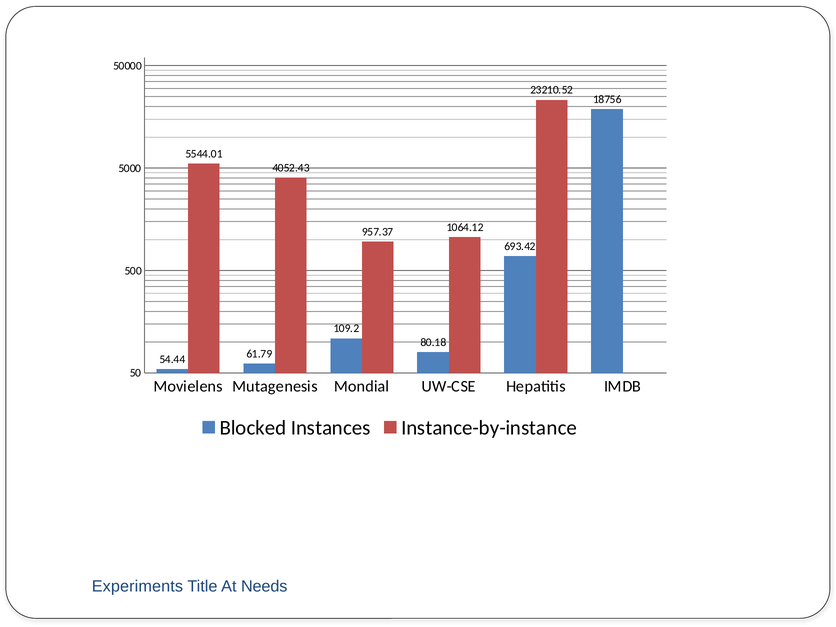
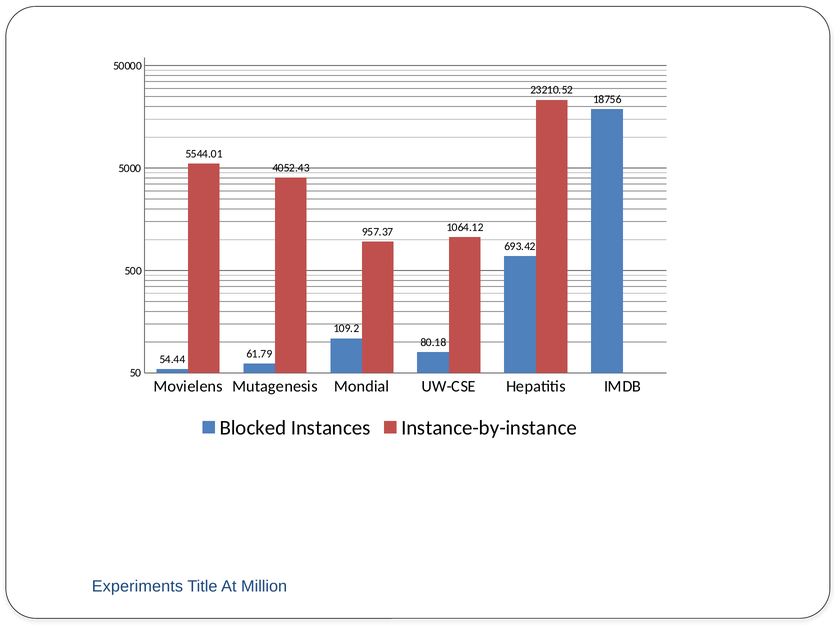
Needs: Needs -> Million (264, 586)
